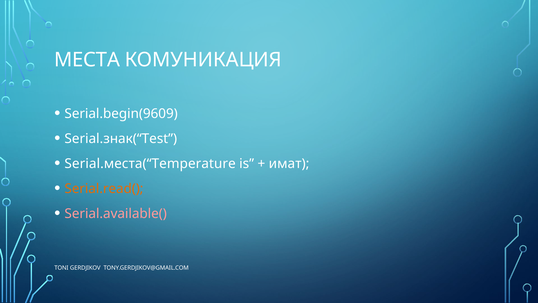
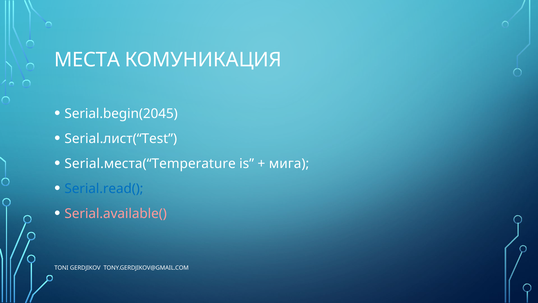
Serial.begin(9609: Serial.begin(9609 -> Serial.begin(2045 (121, 114)
Serial.знак(“Test: Serial.знак(“Test -> Serial.лист(“Test (121, 138)
имат: имат -> мига (289, 163)
Serial.read( colour: orange -> blue (104, 188)
